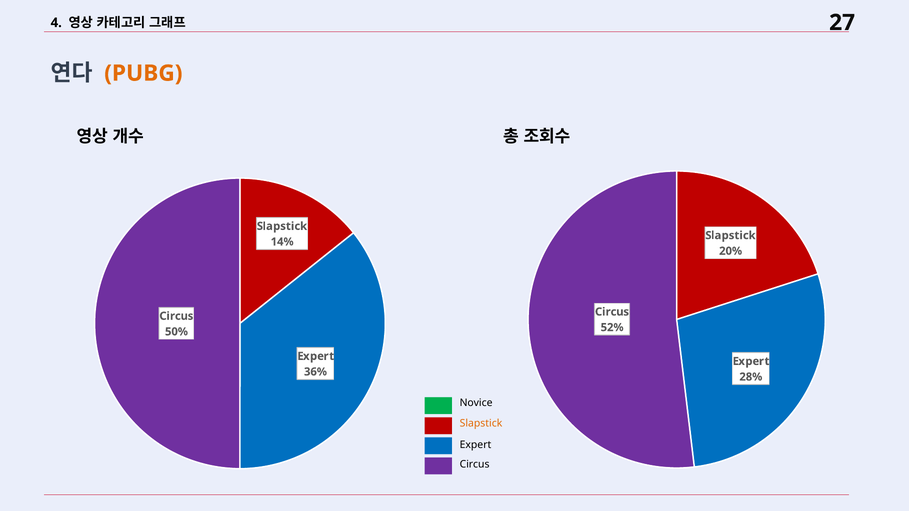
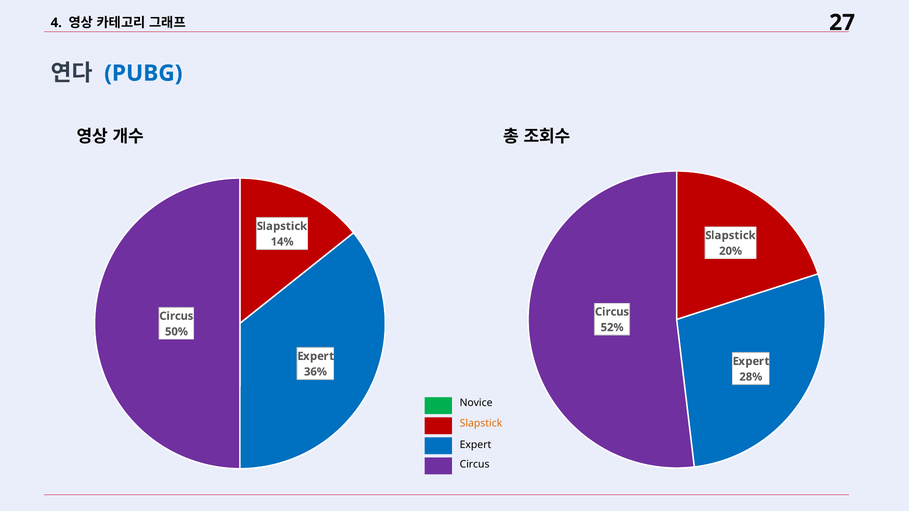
PUBG colour: orange -> blue (143, 73)
